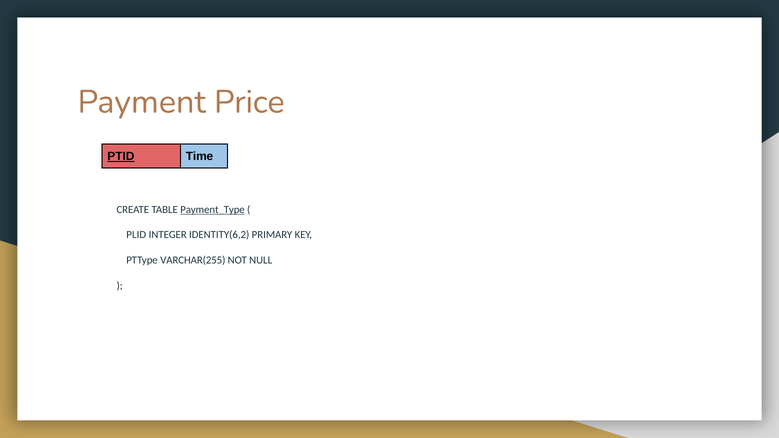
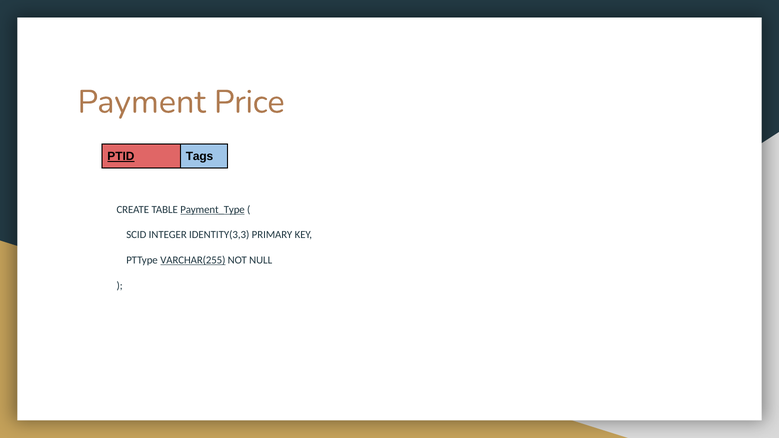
Time: Time -> Tags (200, 156)
PLID: PLID -> SCID (136, 235)
IDENTITY(6,2: IDENTITY(6,2 -> IDENTITY(3,3 (219, 235)
VARCHAR(255 underline: none -> present (193, 260)
